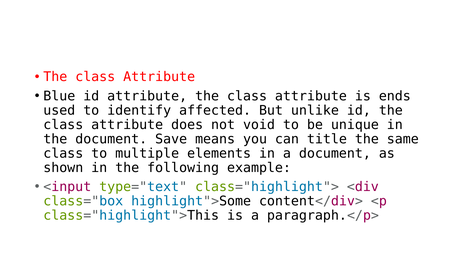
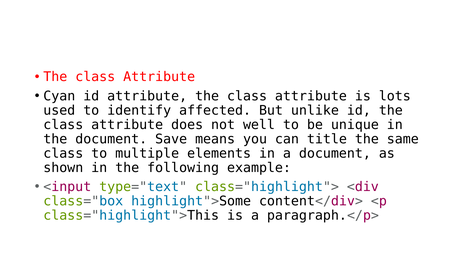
Blue: Blue -> Cyan (59, 96)
ends: ends -> lots (395, 96)
void: void -> well (259, 125)
